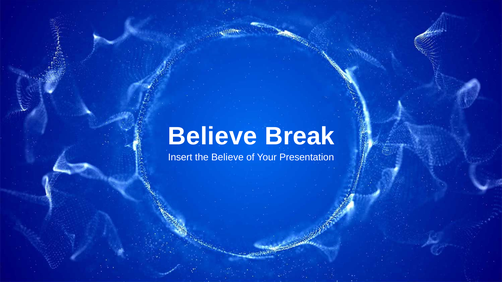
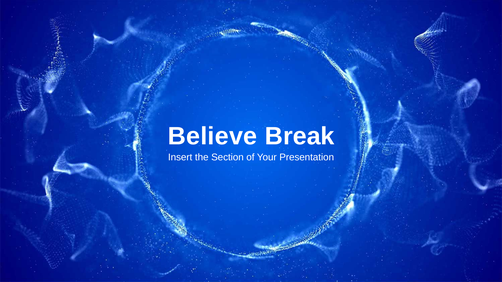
the Believe: Believe -> Section (227, 158)
